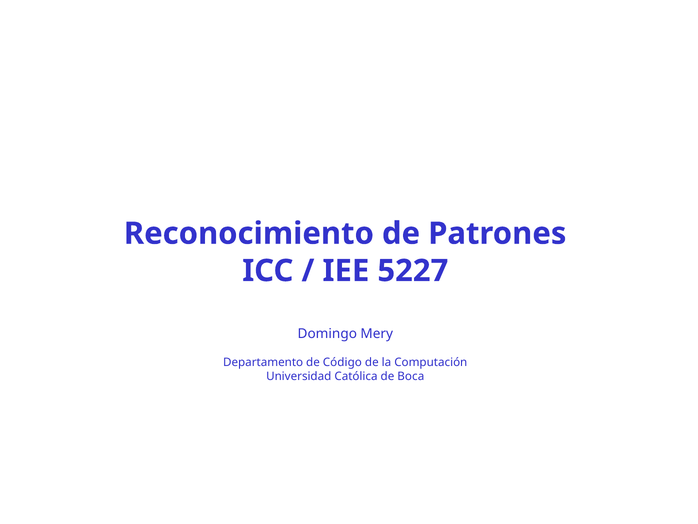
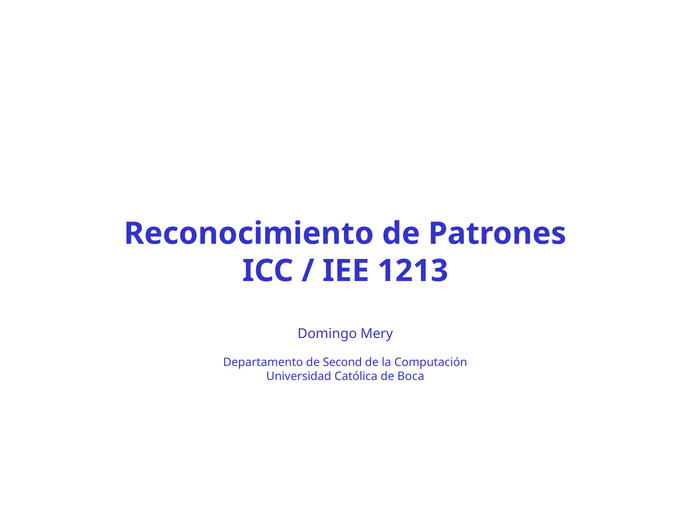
5227: 5227 -> 1213 (413, 271)
Código: Código -> Second (342, 362)
